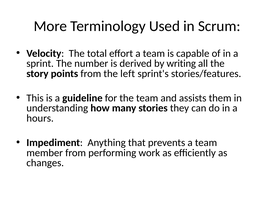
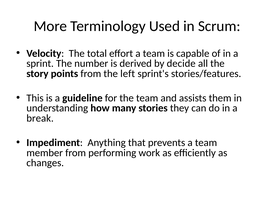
writing: writing -> decide (181, 64)
hours: hours -> break (40, 118)
